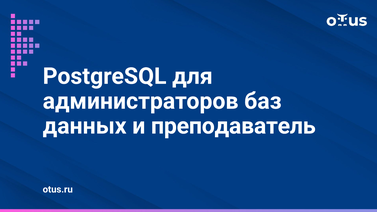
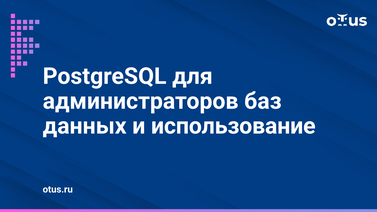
преподаватель: преподаватель -> использование (233, 126)
